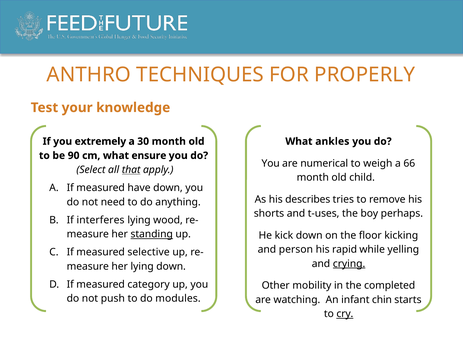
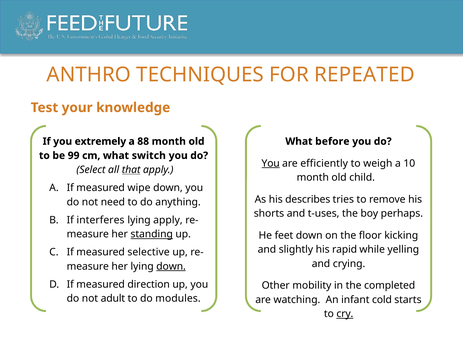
PROPERLY: PROPERLY -> REPEATED (365, 75)
30: 30 -> 88 (143, 142)
ankles: ankles -> before (332, 142)
90: 90 -> 99 (74, 156)
ensure: ensure -> switch (149, 156)
You underline: none -> present (271, 163)
numerical: numerical -> efficiently (324, 163)
66: 66 -> 10 (409, 163)
have: have -> wipe (139, 188)
lying wood: wood -> apply (168, 220)
kick: kick -> feet (284, 236)
person: person -> slightly (296, 250)
crying underline: present -> none (349, 264)
down underline: none -> present (171, 267)
category: category -> direction (149, 285)
push: push -> adult (113, 299)
chin: chin -> cold (382, 300)
